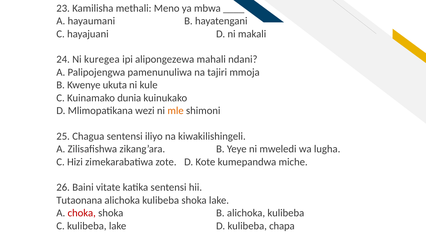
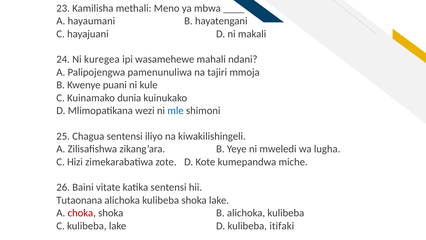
alipongezewa: alipongezewa -> wasamehewe (165, 59)
ukuta: ukuta -> puani (115, 85)
mle colour: orange -> blue (176, 110)
chapa: chapa -> itifaki (282, 225)
